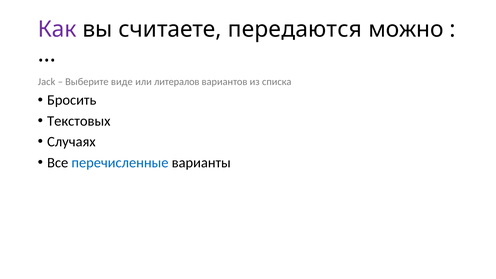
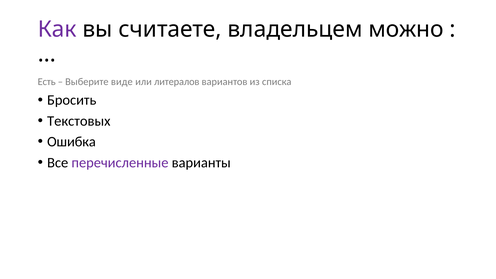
передаются: передаются -> владельцем (295, 29)
Jack: Jack -> Есть (47, 82)
Случаях: Случаях -> Ошибка (71, 142)
перечисленные colour: blue -> purple (120, 163)
